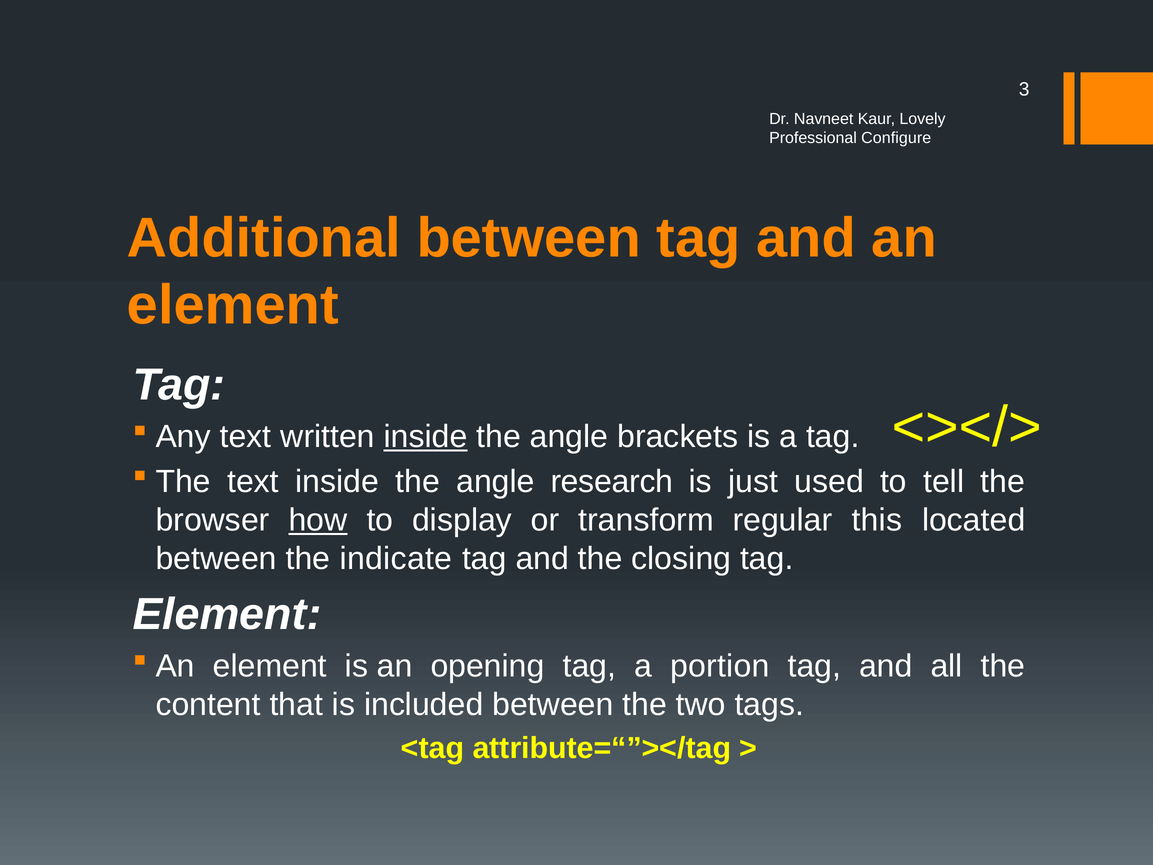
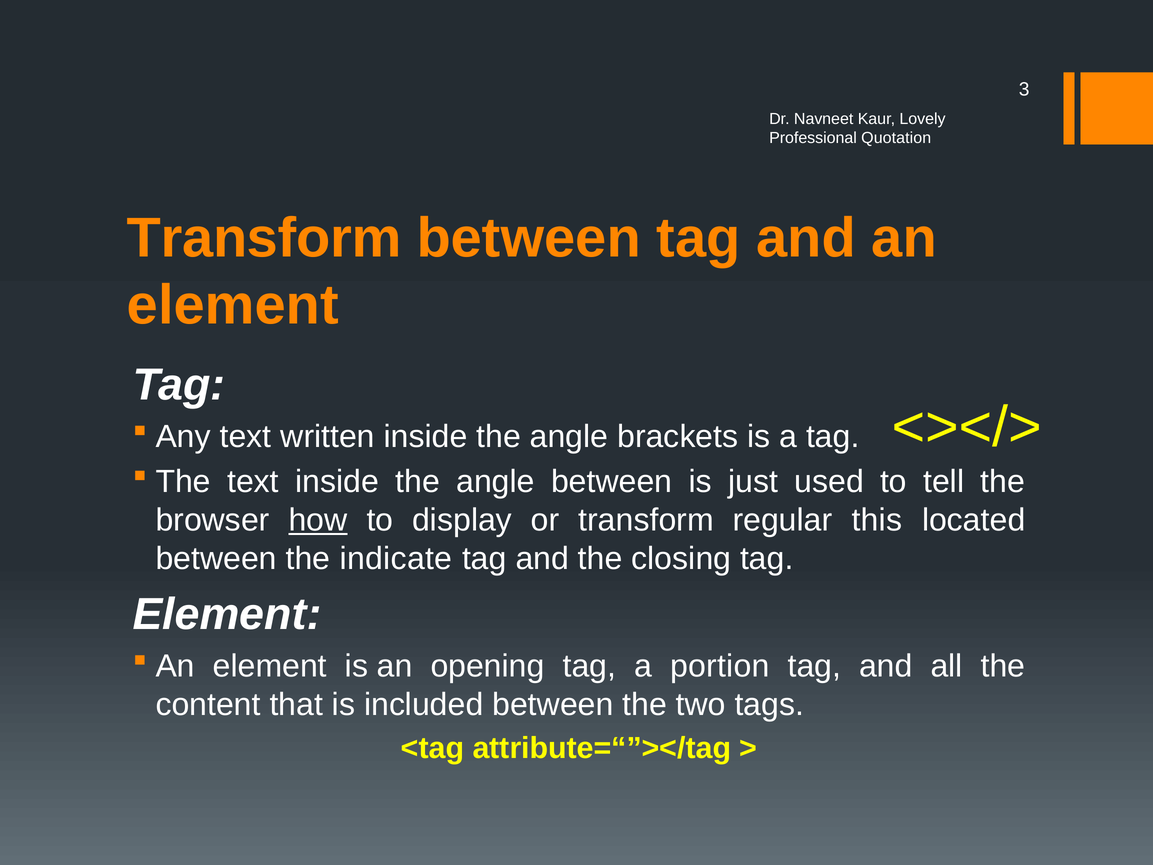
Configure: Configure -> Quotation (896, 138)
Additional: Additional -> Transform (264, 238)
inside underline: present -> none (425, 437)
angle research: research -> between (612, 482)
